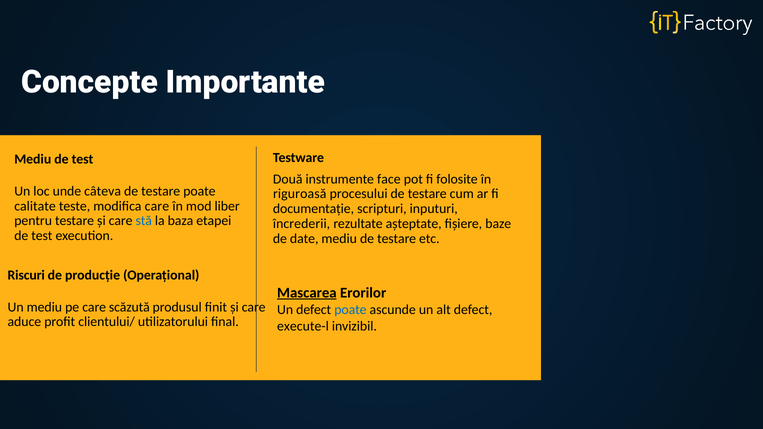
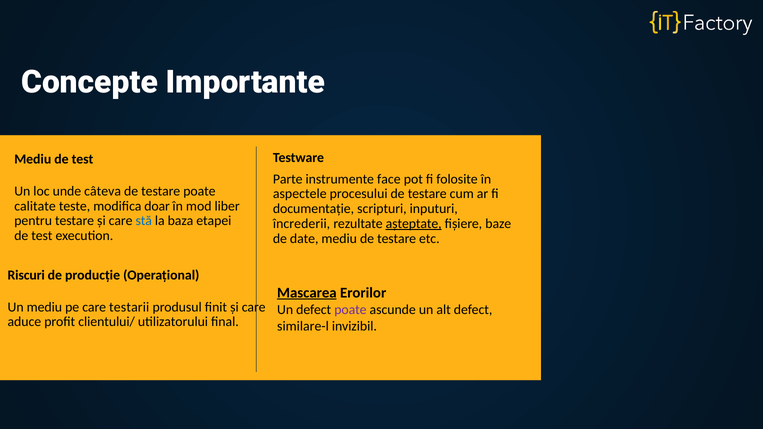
Două: Două -> Parte (288, 179)
riguroasă: riguroasă -> aspectele (300, 194)
modifica care: care -> doar (157, 206)
așteptate underline: none -> present (414, 224)
scăzută: scăzută -> testarii (129, 307)
poate colour: blue -> purple (350, 310)
execute-l: execute-l -> similare-l (303, 327)
